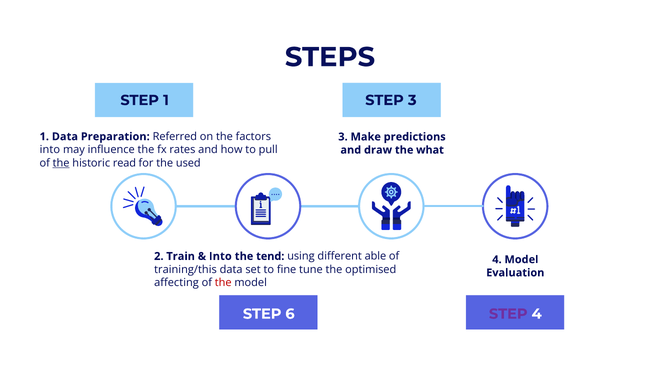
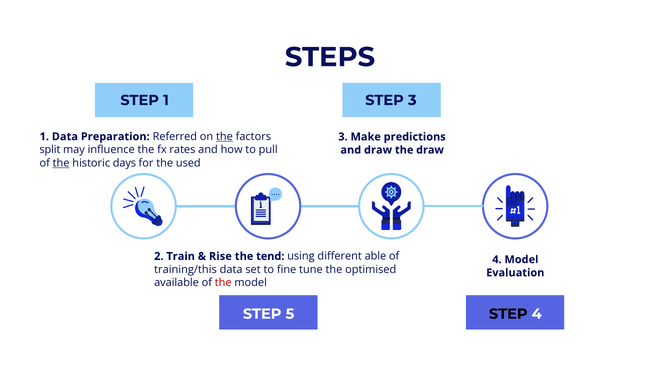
the underline: none -> present (224, 137)
the what: what -> draw (430, 150)
into: into -> split (50, 150)
read: read -> days (124, 163)
Into: Into -> Rise (220, 256)
affecting: affecting -> available (177, 283)
6: 6 -> 5 (290, 314)
STEP colour: purple -> black (508, 314)
